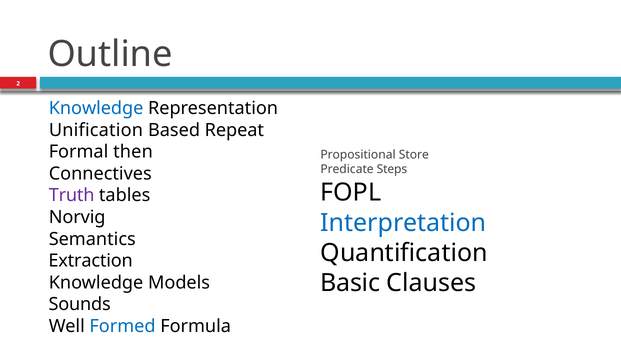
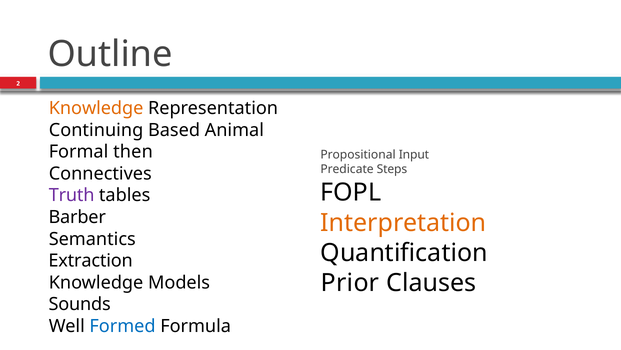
Knowledge colour: blue -> orange (96, 108)
Unification: Unification -> Continuing (96, 130)
Repeat: Repeat -> Animal (234, 130)
Store: Store -> Input (414, 155)
Norvig: Norvig -> Barber (77, 217)
Interpretation colour: blue -> orange (403, 222)
Basic: Basic -> Prior (350, 282)
